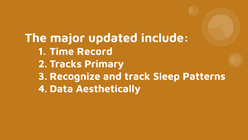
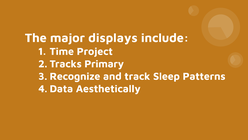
updated: updated -> displays (113, 38)
Record: Record -> Project (95, 51)
